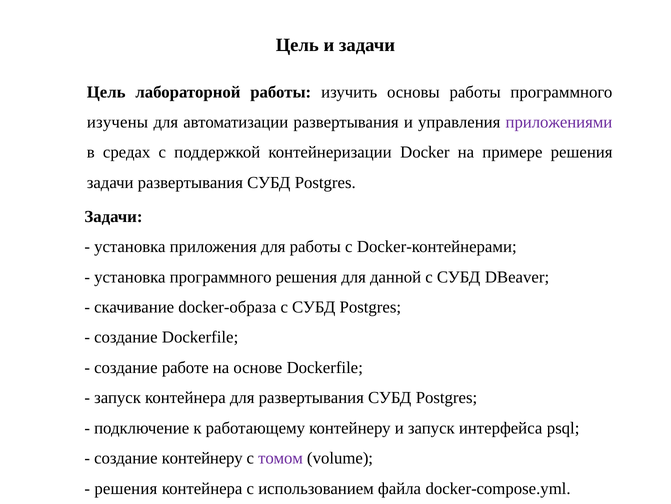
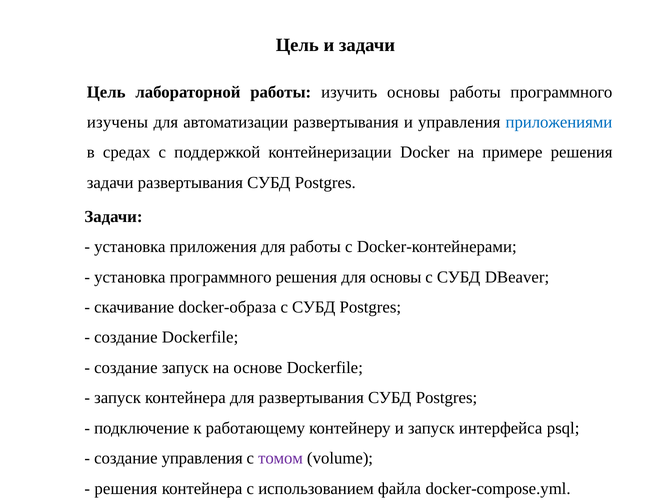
приложениями colour: purple -> blue (559, 122)
для данной: данной -> основы (396, 277)
создание работе: работе -> запуск (185, 367)
создание контейнеру: контейнеру -> управления (202, 458)
